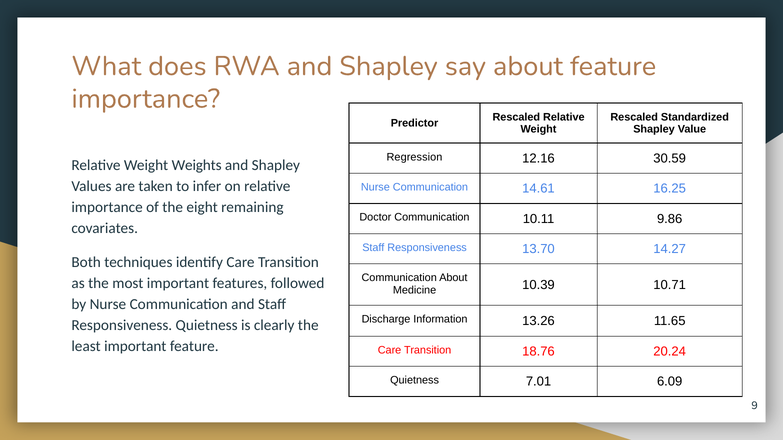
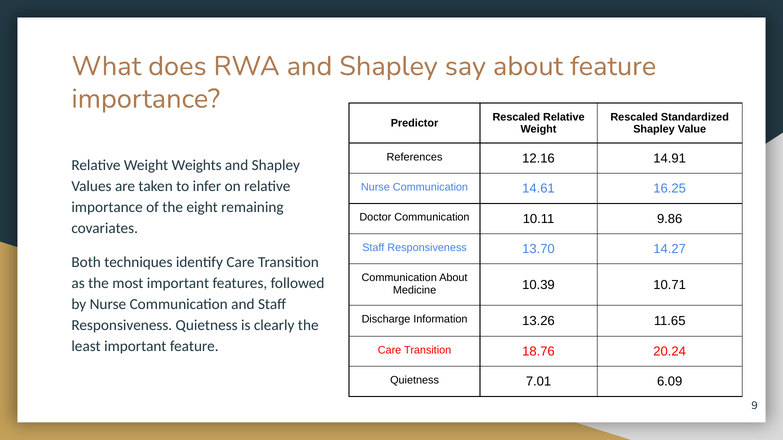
Regression: Regression -> References (414, 157)
30.59: 30.59 -> 14.91 (670, 158)
